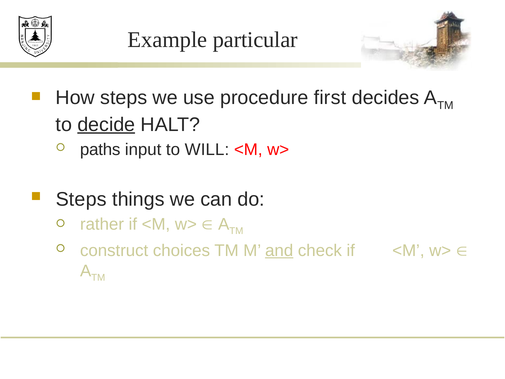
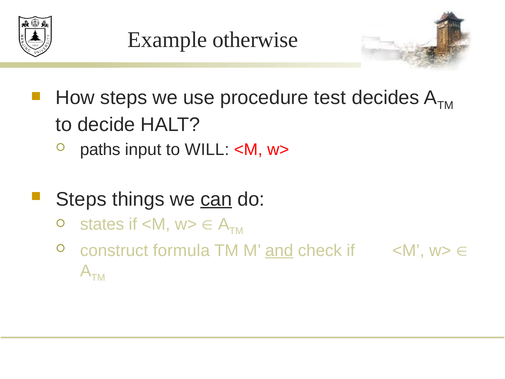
particular: particular -> otherwise (255, 40)
first: first -> test (330, 98)
decide underline: present -> none (106, 124)
can underline: none -> present (216, 199)
rather: rather -> states (102, 224)
choices: choices -> formula (181, 251)
